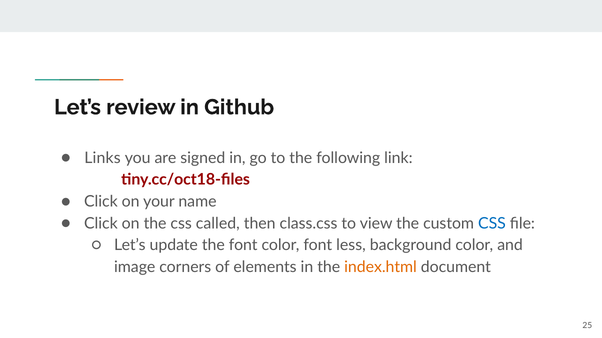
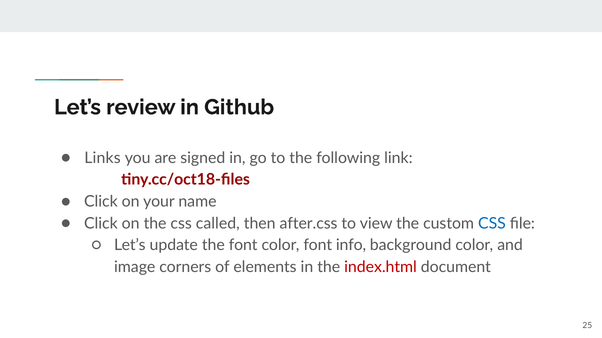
class.css: class.css -> after.css (309, 224)
less: less -> info (351, 246)
index.html colour: orange -> red (381, 268)
